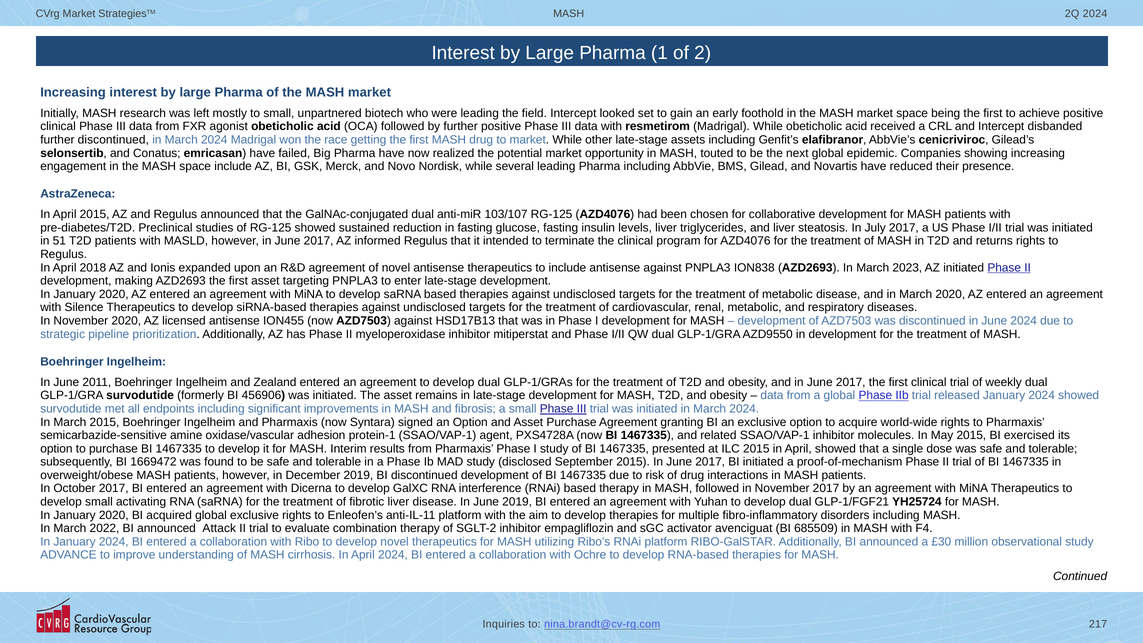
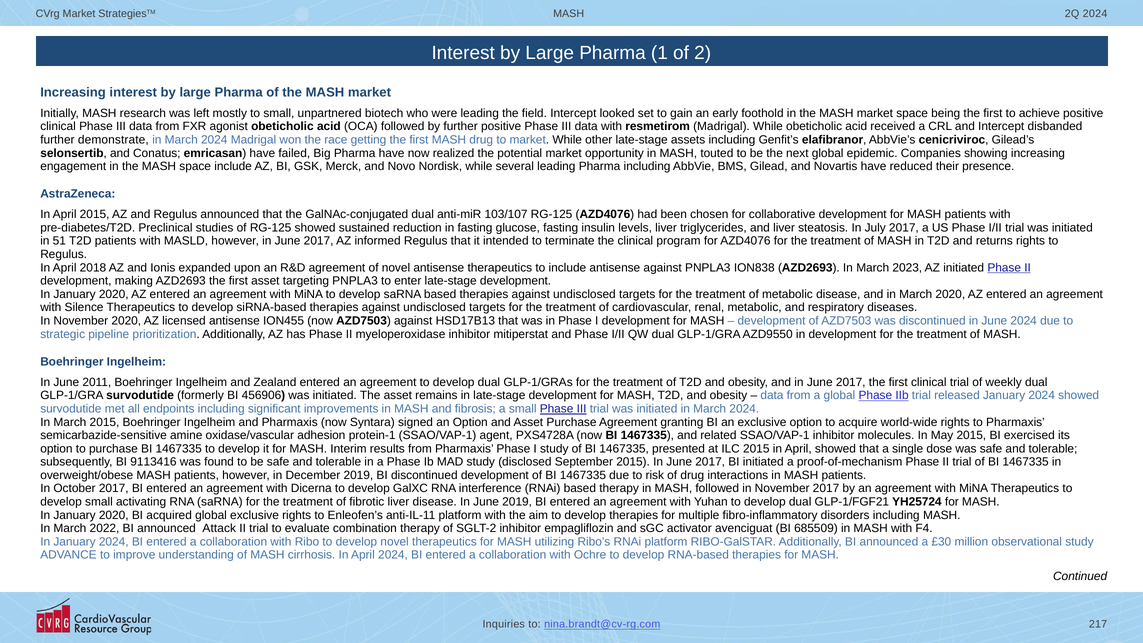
further discontinued: discontinued -> demonstrate (113, 140)
1669472: 1669472 -> 9113416 (153, 462)
